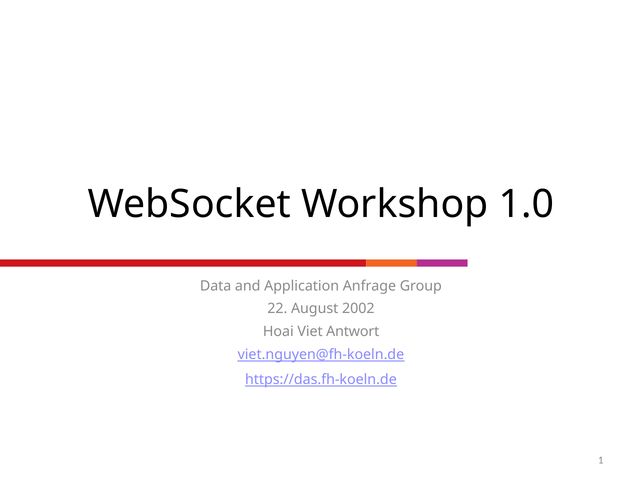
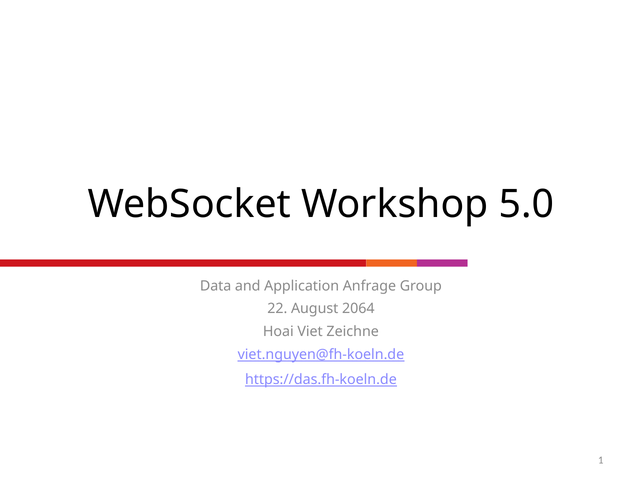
1.0: 1.0 -> 5.0 (526, 204)
2002: 2002 -> 2064 (358, 308)
Antwort: Antwort -> Zeichne (353, 331)
